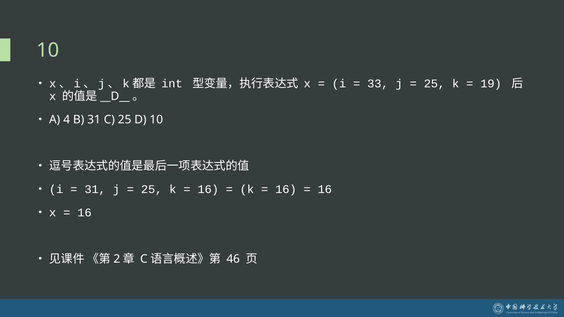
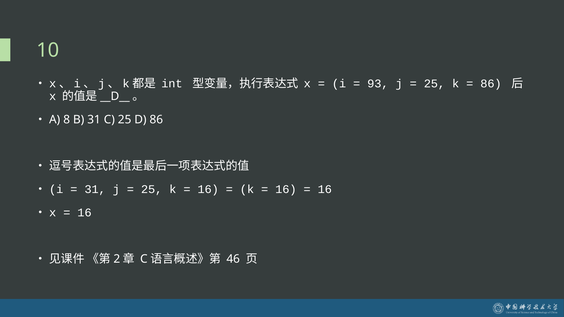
33: 33 -> 93 (378, 84)
19: 19 -> 86 (491, 84)
4: 4 -> 8 (67, 120)
D 10: 10 -> 86 (156, 120)
